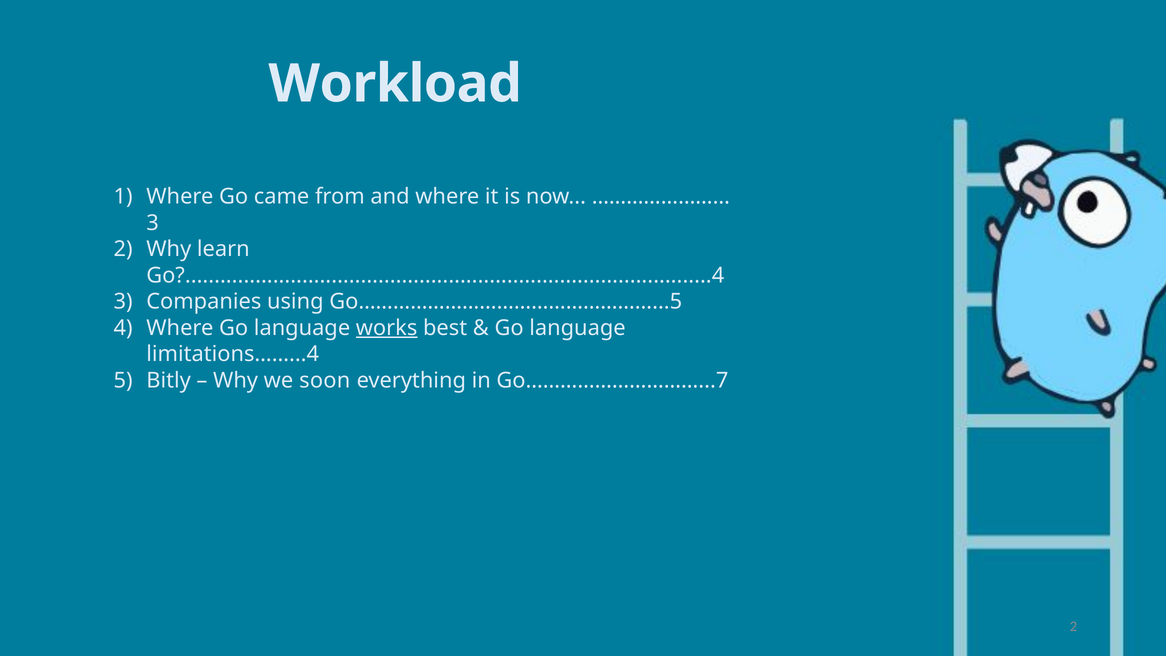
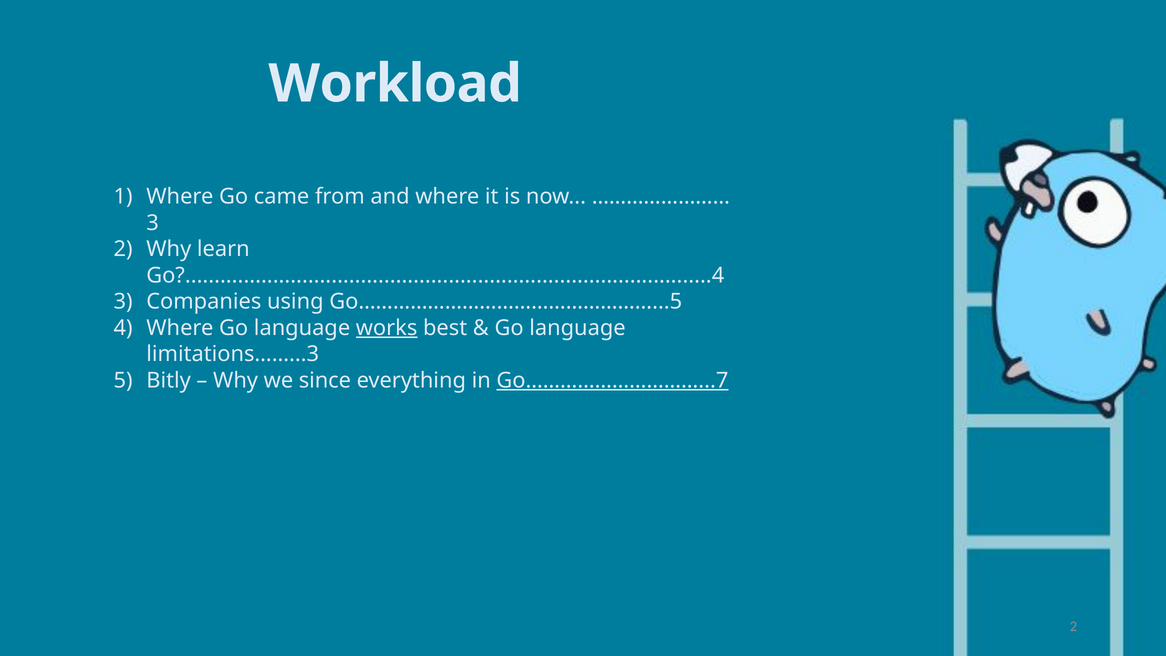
limitations……...4: limitations……...4 -> limitations……...3 (233, 354)
soon: soon -> since (325, 380)
Go…………………………...7 underline: none -> present (612, 380)
